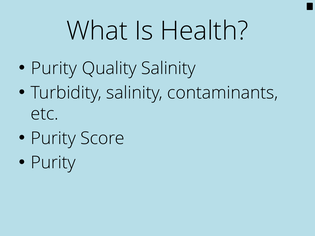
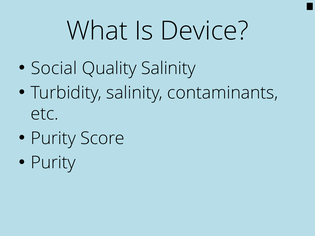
Health: Health -> Device (204, 31)
Purity: Purity -> Social (54, 68)
